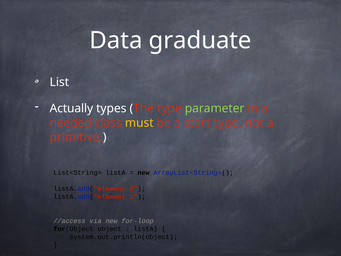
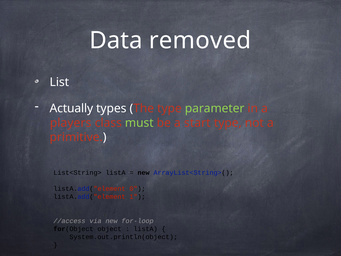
graduate: graduate -> removed (200, 40)
needed: needed -> players (71, 123)
must colour: yellow -> light green (139, 123)
